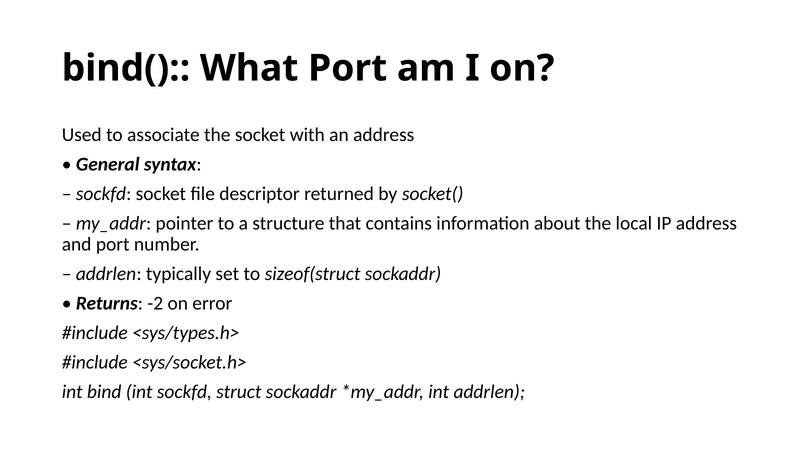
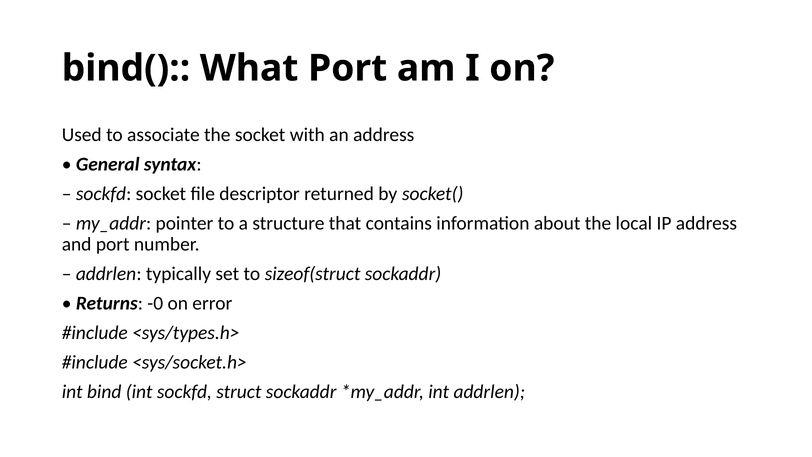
-2: -2 -> -0 (155, 303)
